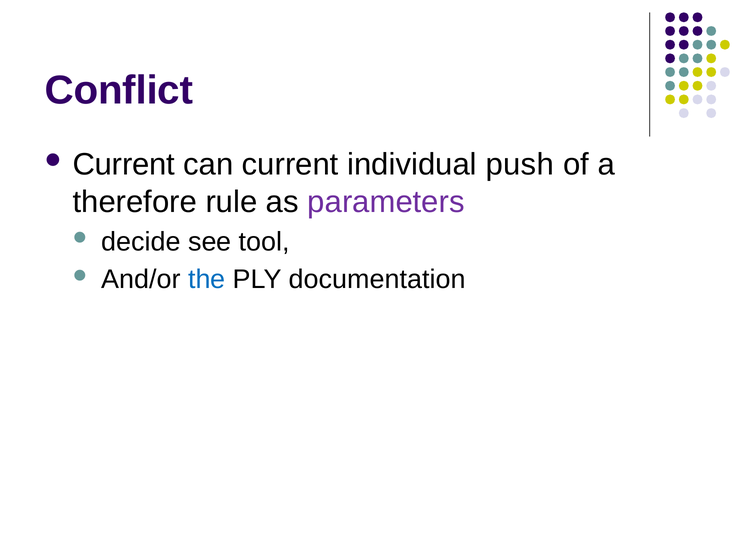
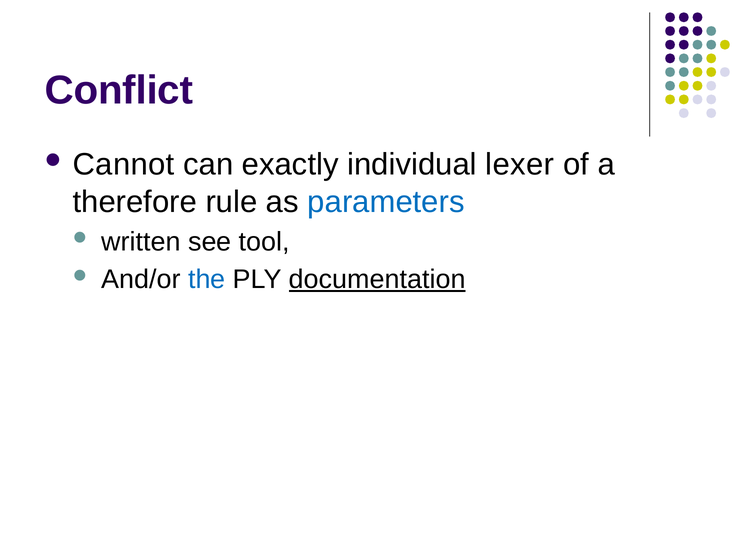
Current: Current -> Cannot (123, 165)
can current: current -> exactly (290, 165)
push: push -> lexer (520, 165)
parameters colour: purple -> blue (386, 202)
decide: decide -> written (141, 242)
documentation underline: none -> present (377, 280)
